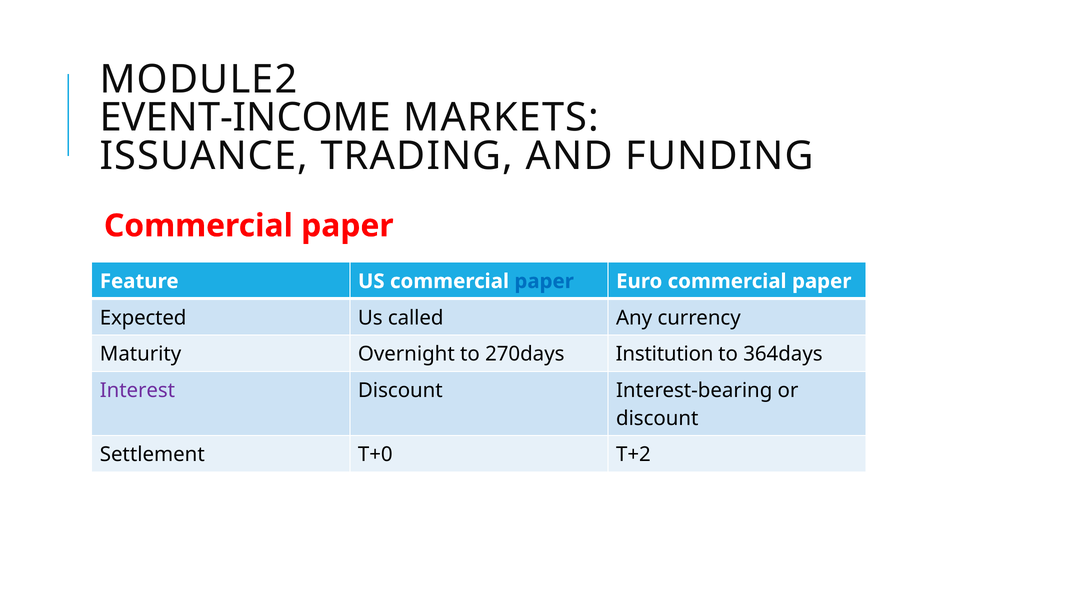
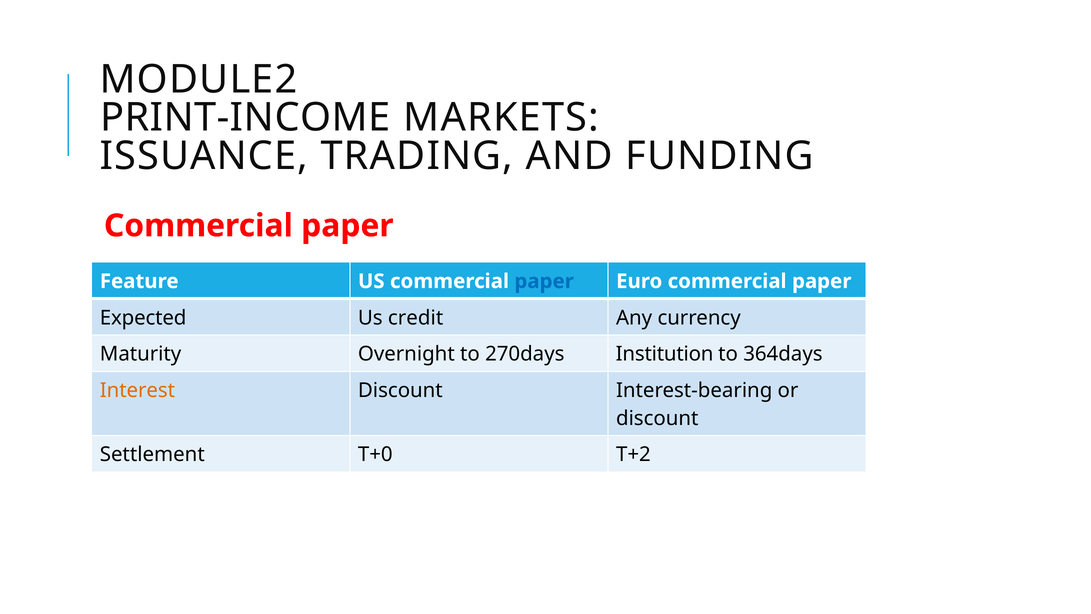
EVENT-INCOME: EVENT-INCOME -> PRINT-INCOME (245, 118)
called: called -> credit (416, 318)
Interest colour: purple -> orange (137, 390)
